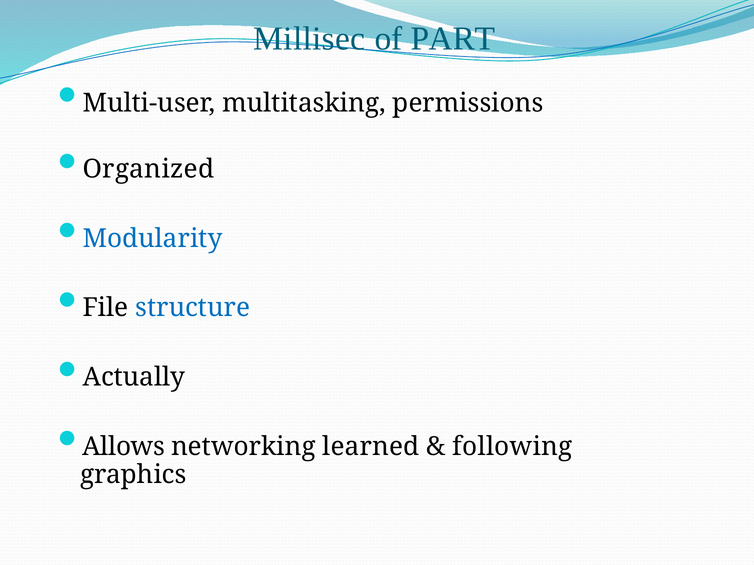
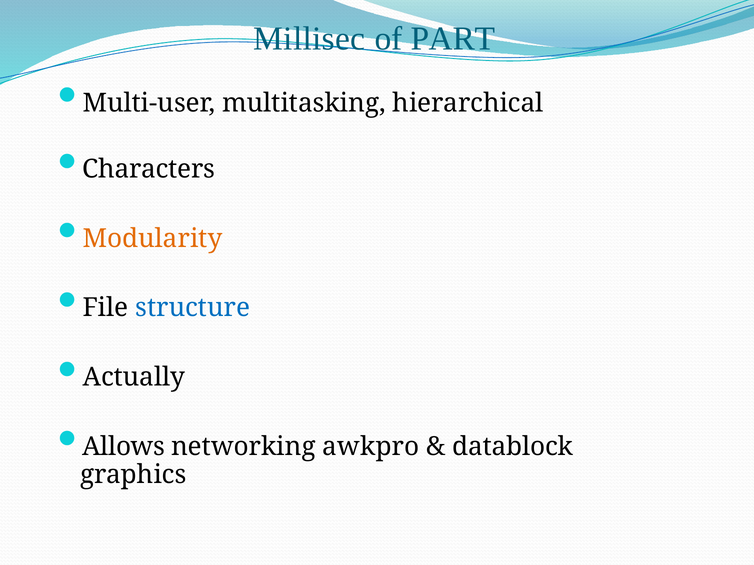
permissions: permissions -> hierarchical (468, 103)
Organized: Organized -> Characters (149, 169)
Modularity colour: blue -> orange (152, 239)
learned: learned -> awkpro (371, 447)
following: following -> datablock (513, 447)
